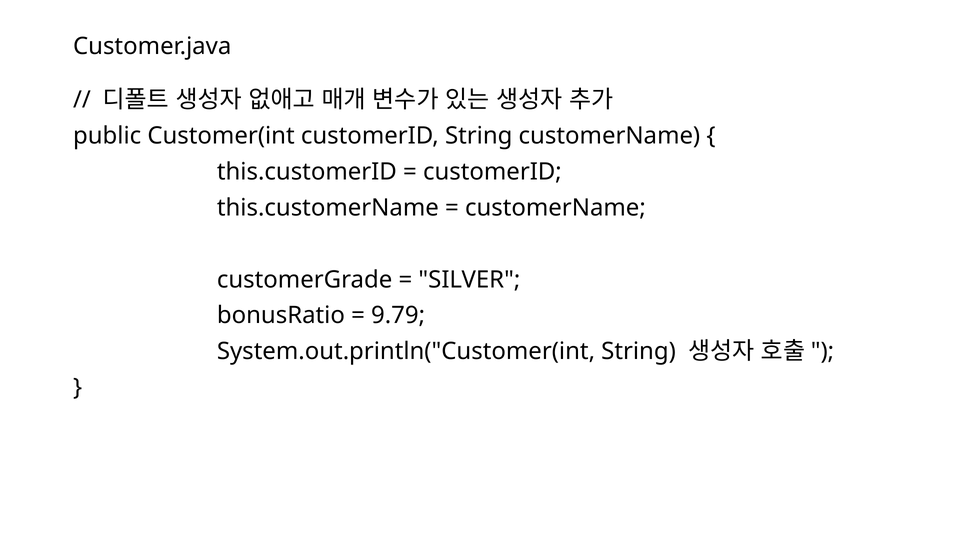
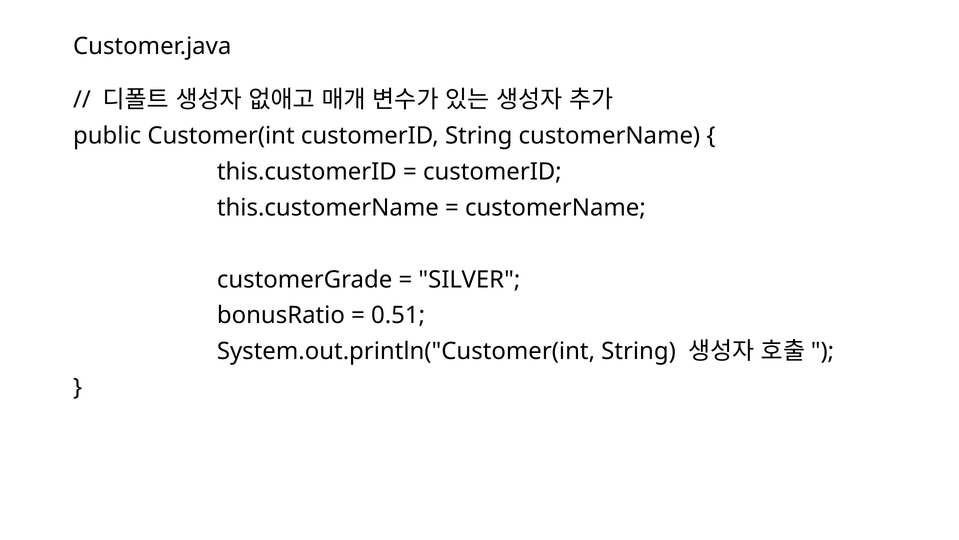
9.79: 9.79 -> 0.51 (398, 315)
